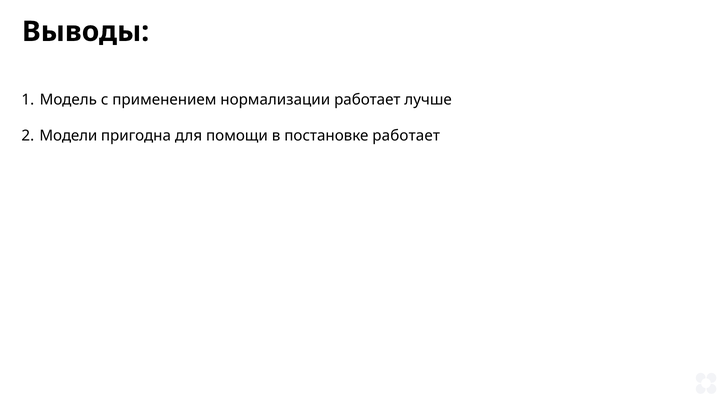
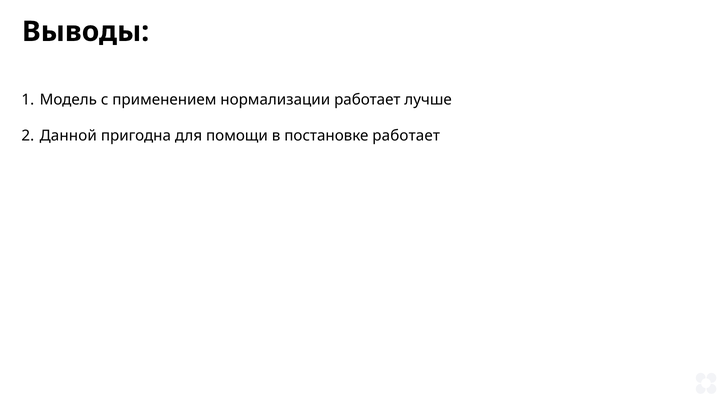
Модели: Модели -> Данной (68, 136)
